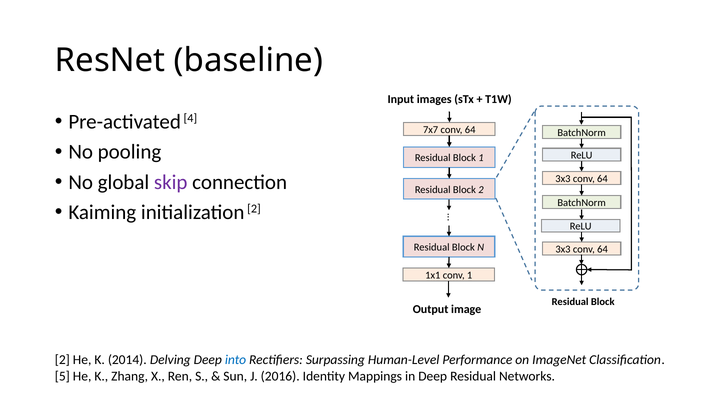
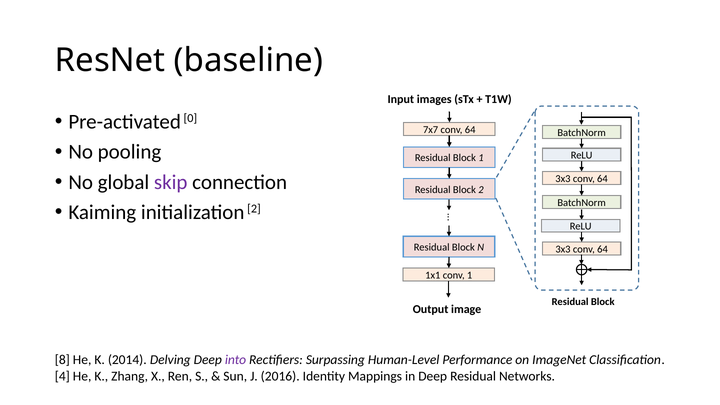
4: 4 -> 0 (190, 118)
2: 2 -> 8 (62, 360)
into colour: blue -> purple (236, 360)
5: 5 -> 4 (62, 376)
